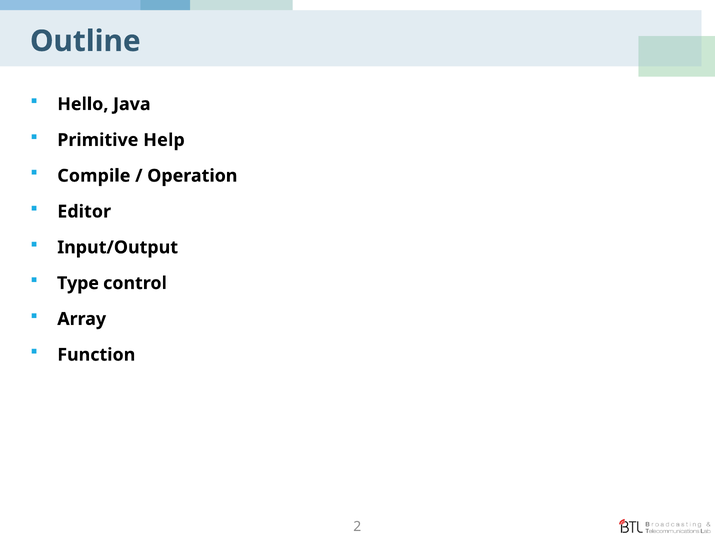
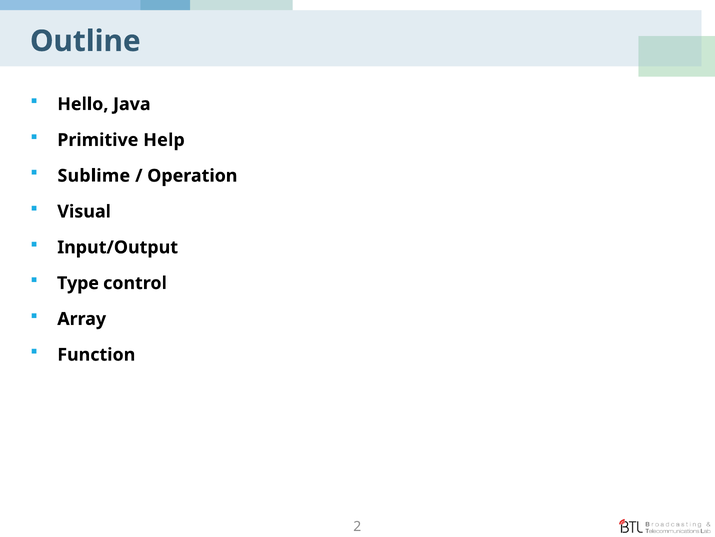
Compile: Compile -> Sublime (94, 176)
Editor: Editor -> Visual (84, 211)
